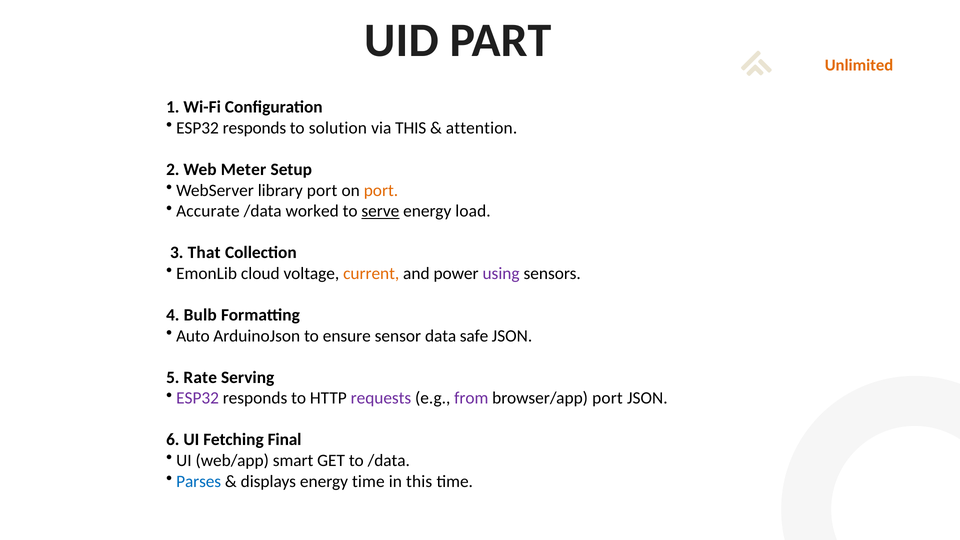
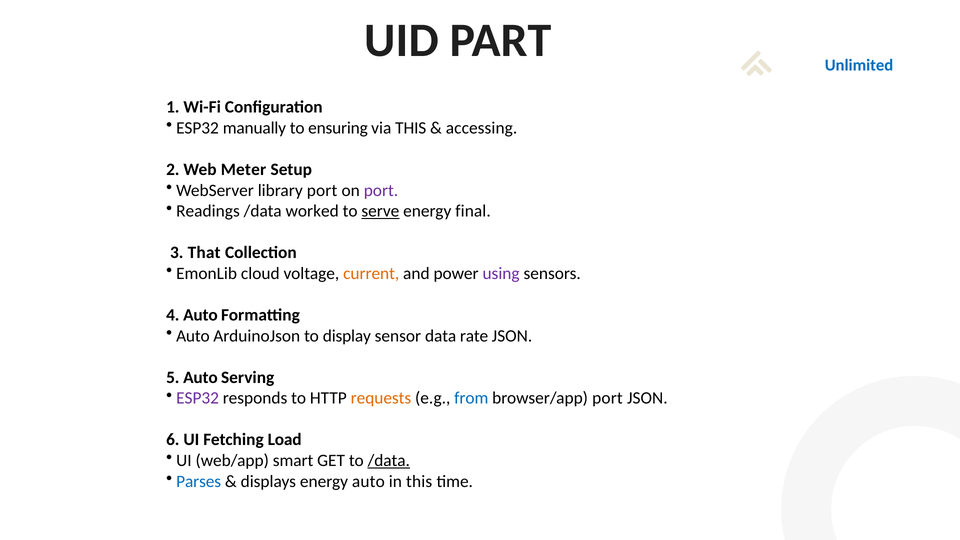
Unlimited colour: orange -> blue (859, 65)
responds: responds -> manually (254, 128)
solution: solution -> ensuring (338, 128)
attention: attention -> accessing (482, 128)
port colour: orange -> purple (381, 190)
Accurate: Accurate -> Readings (208, 211)
load: load -> final (473, 211)
4 Bulb: Bulb -> Auto (200, 315)
ensure: ensure -> display (347, 336)
safe: safe -> rate (474, 336)
5 Rate: Rate -> Auto (200, 377)
requests colour: purple -> orange (381, 398)
from colour: purple -> blue (471, 398)
Final: Final -> Load (285, 440)
/data underline: none -> present (389, 461)
energy time: time -> auto (368, 481)
